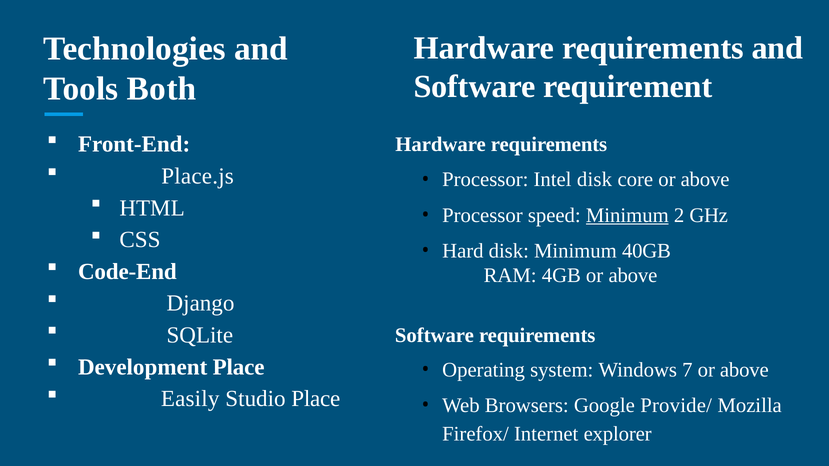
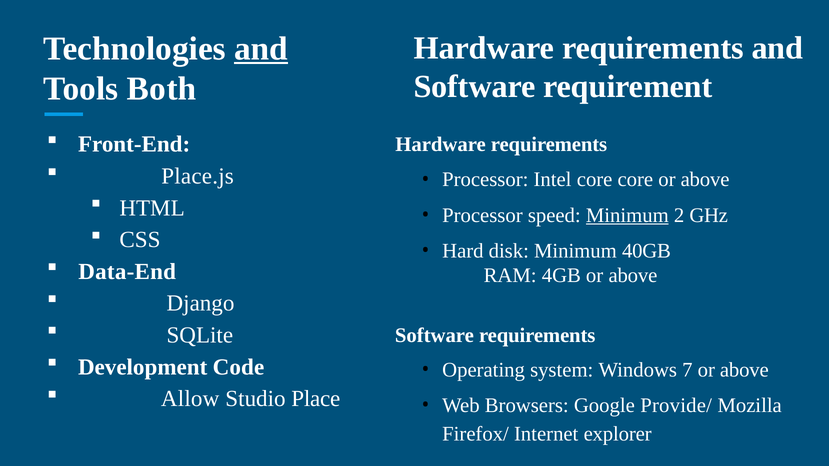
and underline: none -> present (261, 49)
Intel disk: disk -> core (595, 180)
Code-End: Code-End -> Data-End (127, 272)
Development Place: Place -> Code (238, 367)
Easily: Easily -> Allow (190, 399)
